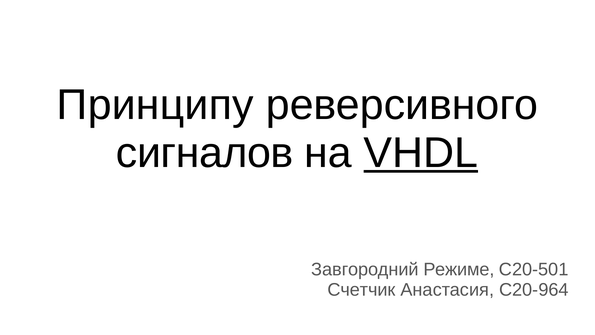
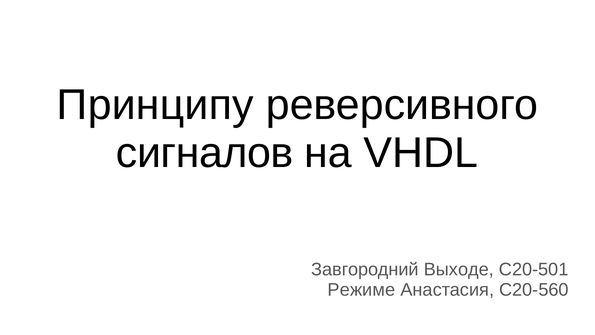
VHDL underline: present -> none (421, 153)
Режиме: Режиме -> Выходе (459, 269)
Счетчик: Счетчик -> Режиме (361, 290)
С20-964: С20-964 -> С20-560 (534, 290)
